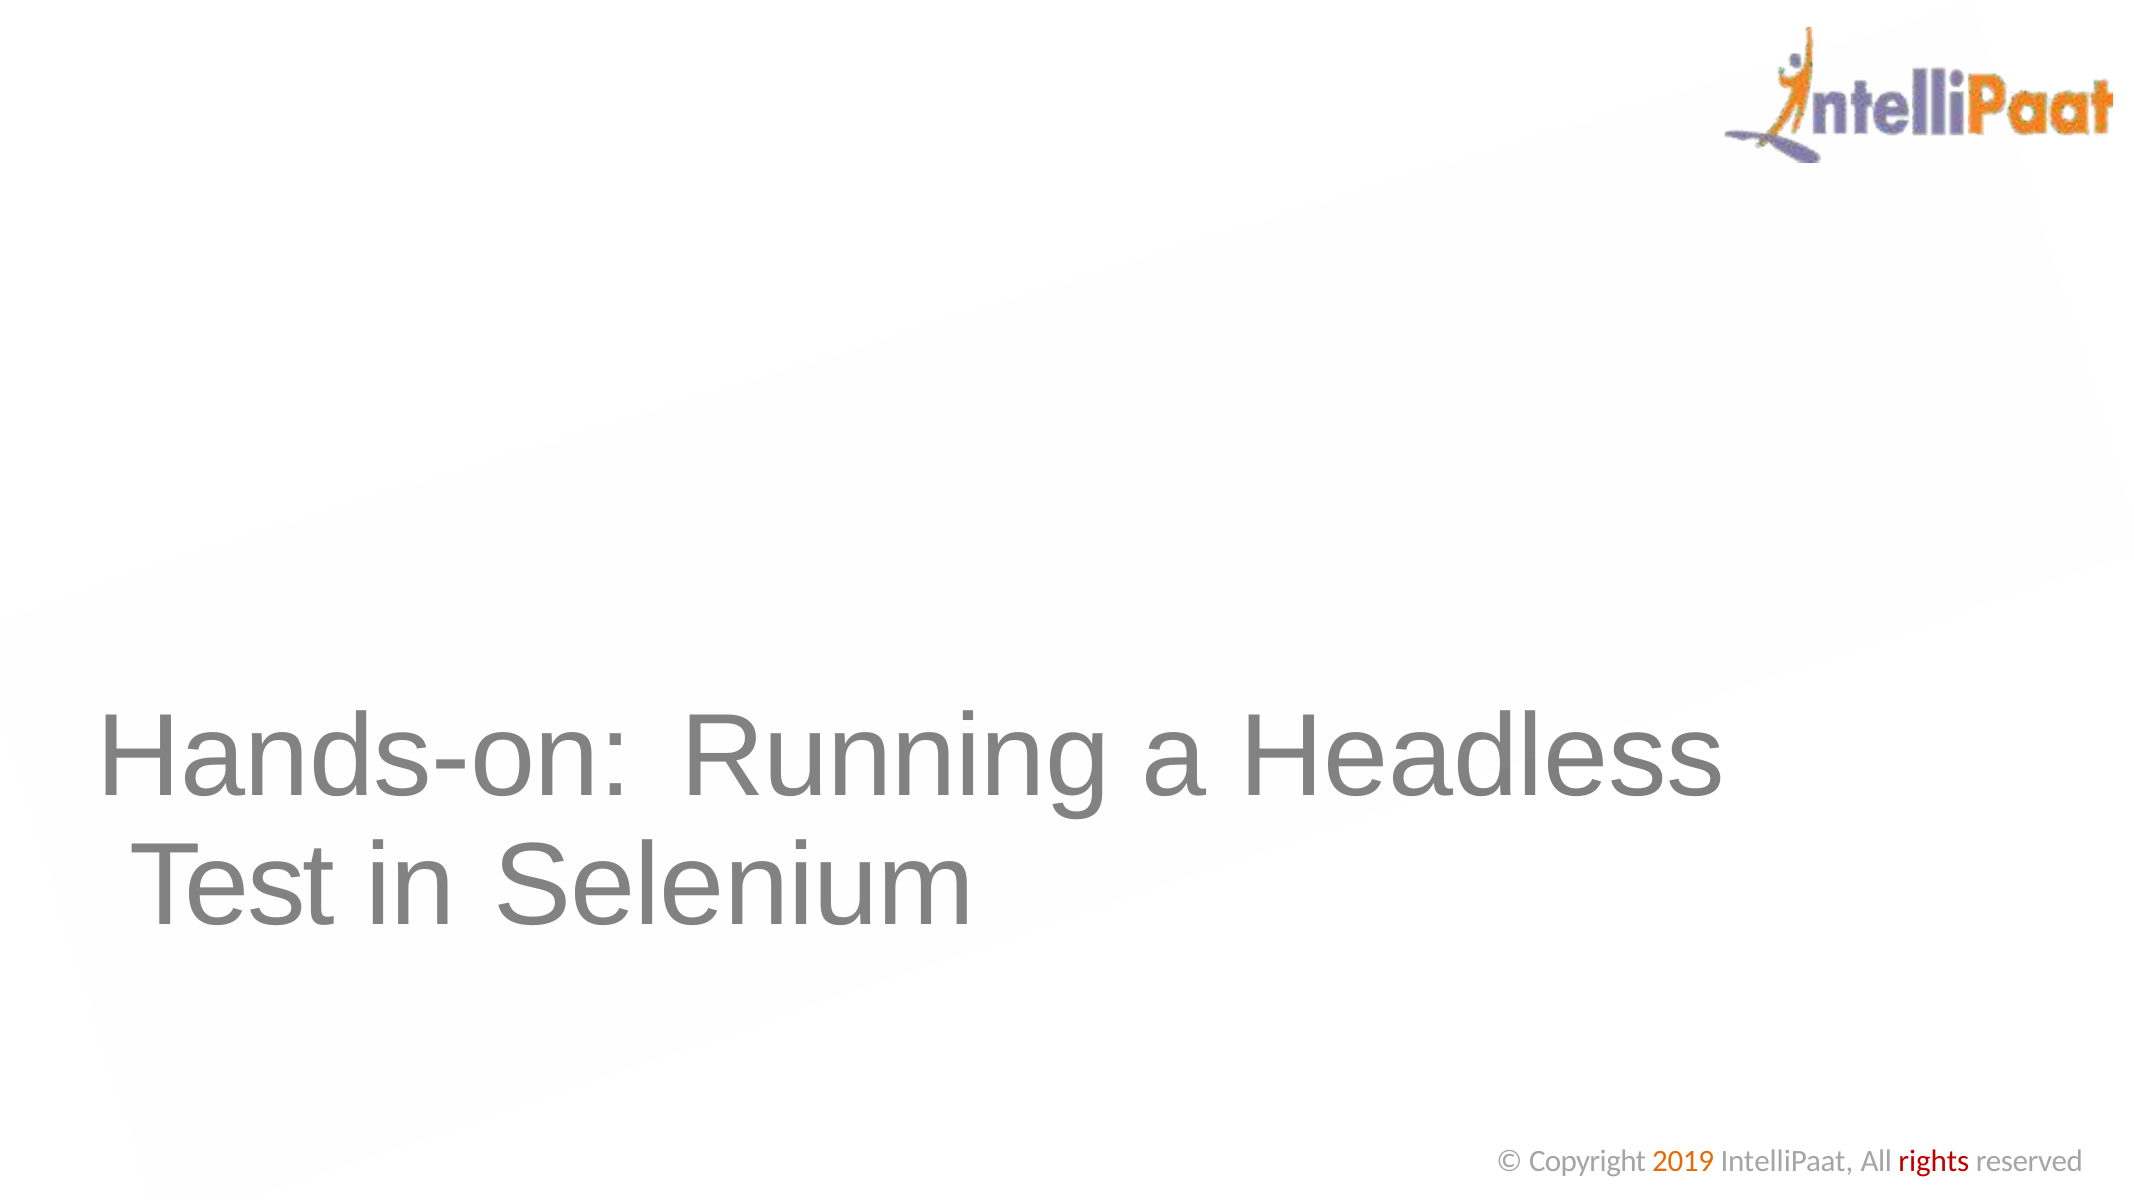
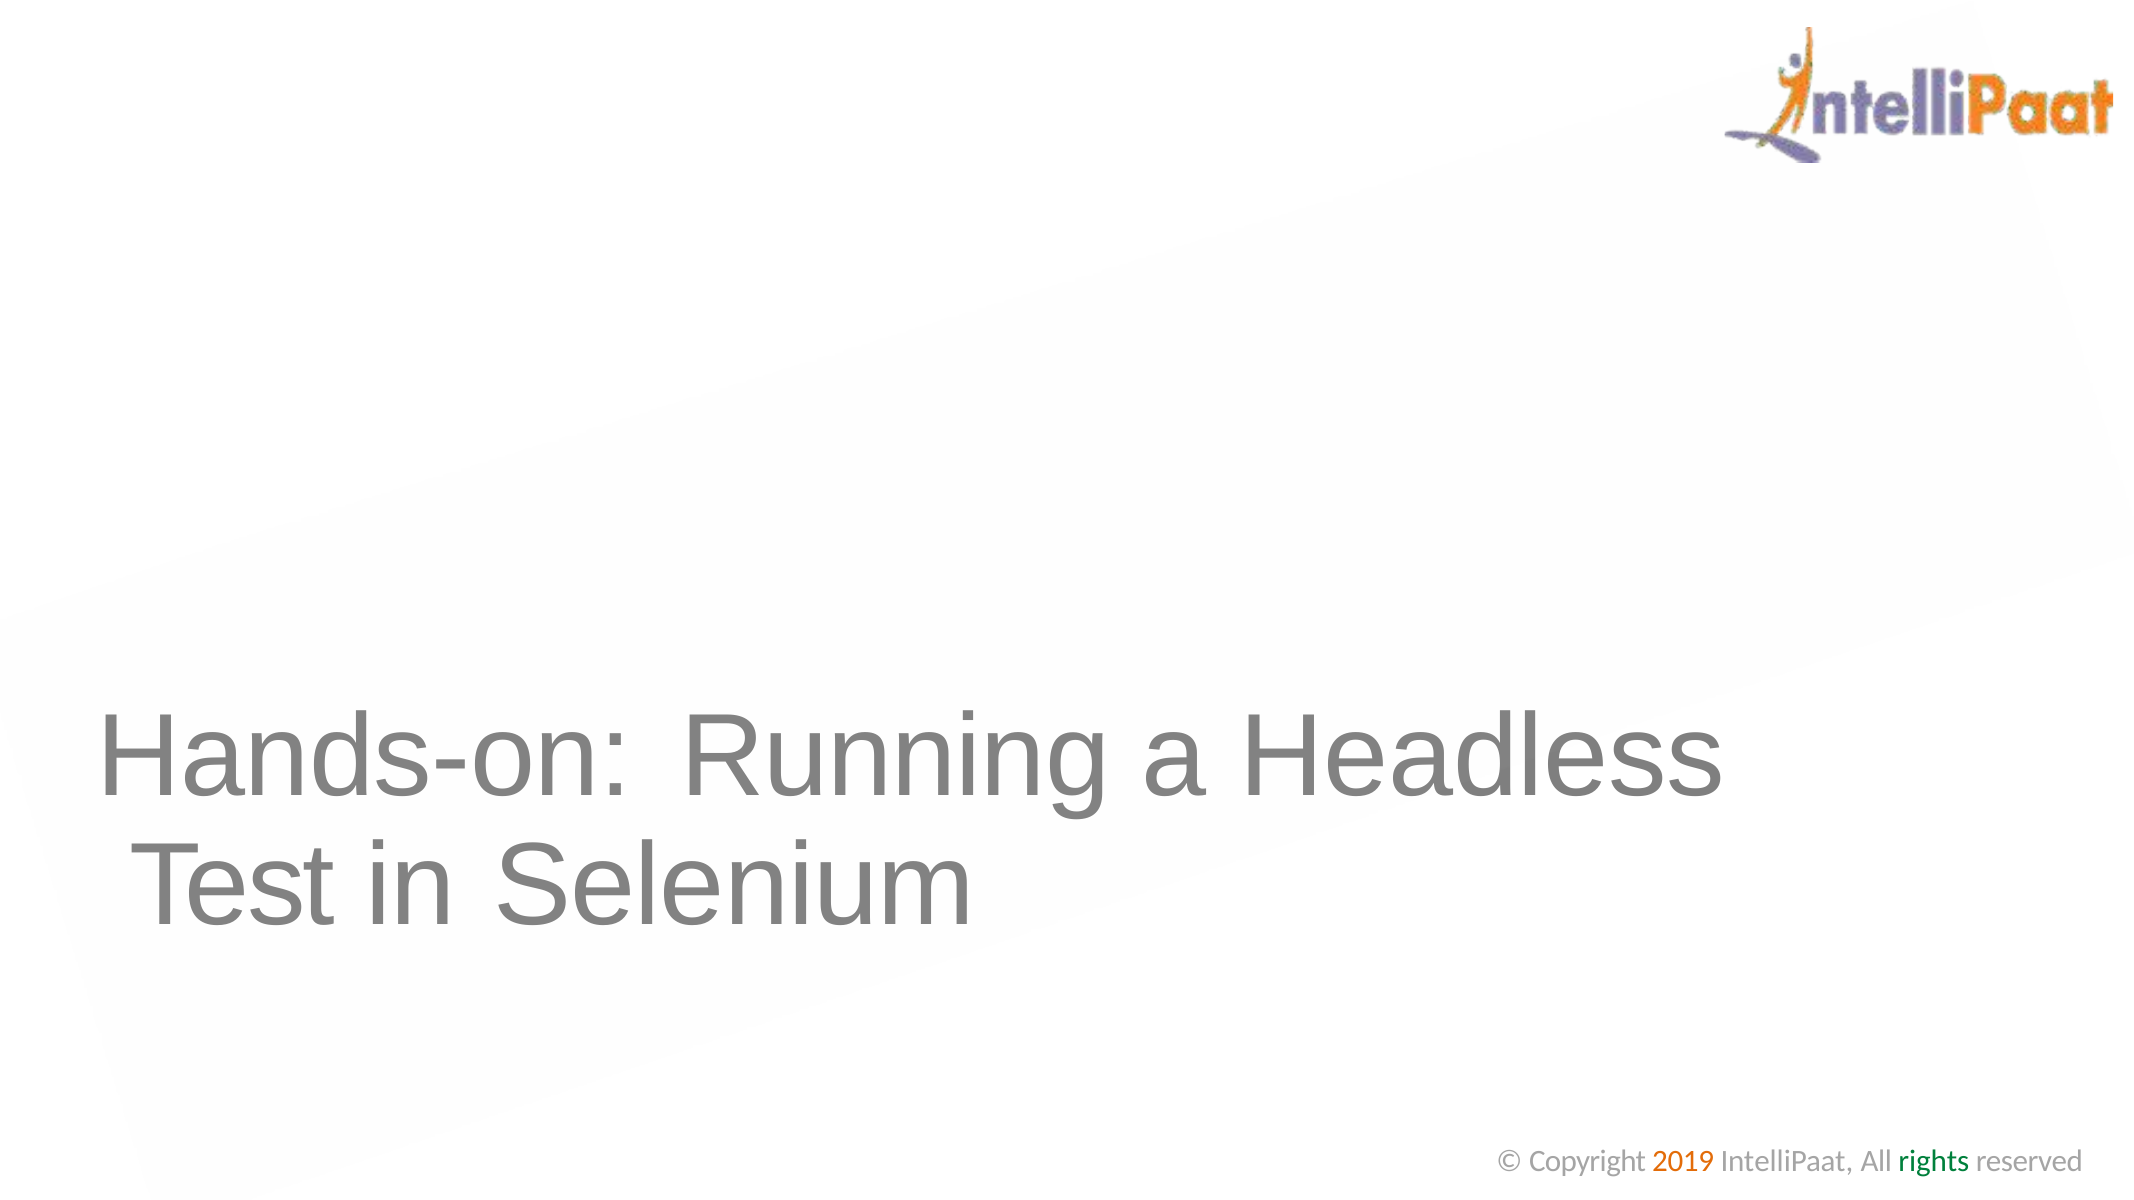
rights colour: red -> green (1934, 1161)
